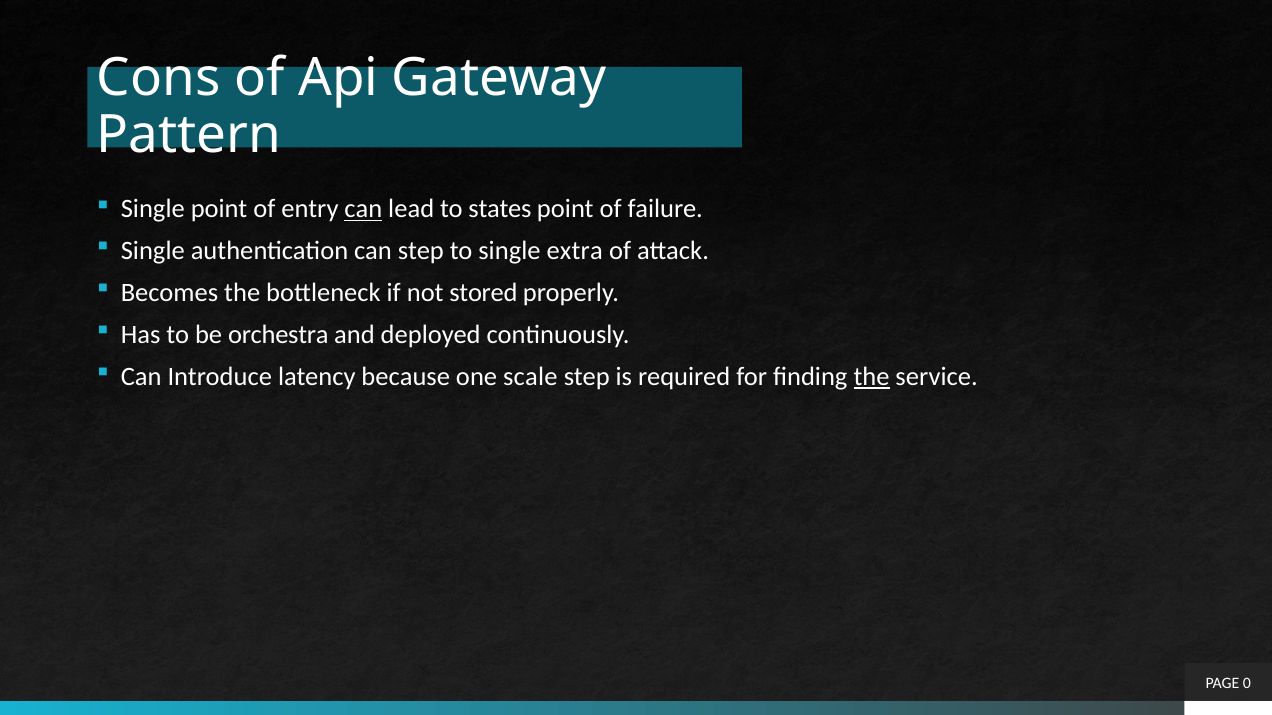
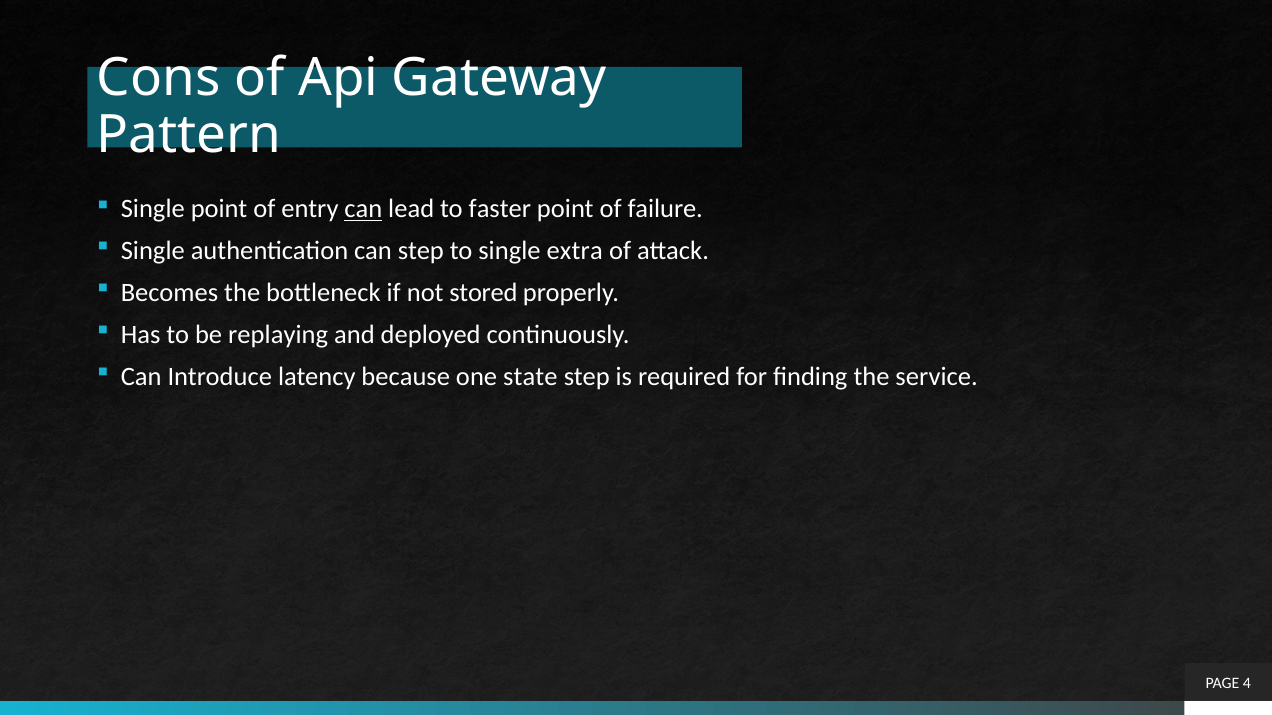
states: states -> faster (500, 209)
orchestra: orchestra -> replaying (278, 335)
scale: scale -> state (530, 377)
the underline: present -> none (872, 377)
0: 0 -> 4 (1247, 683)
